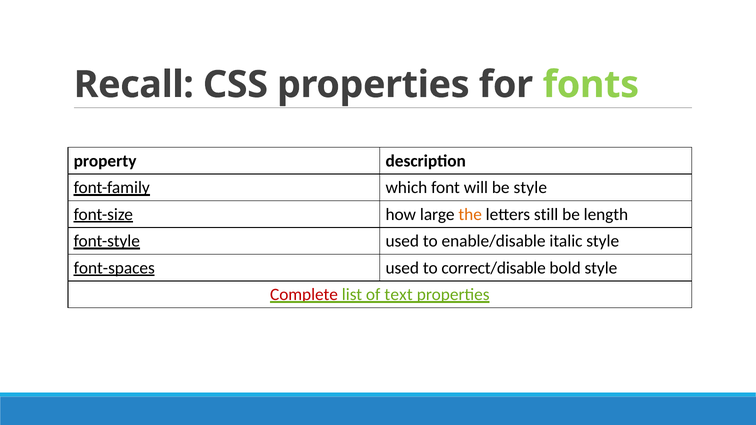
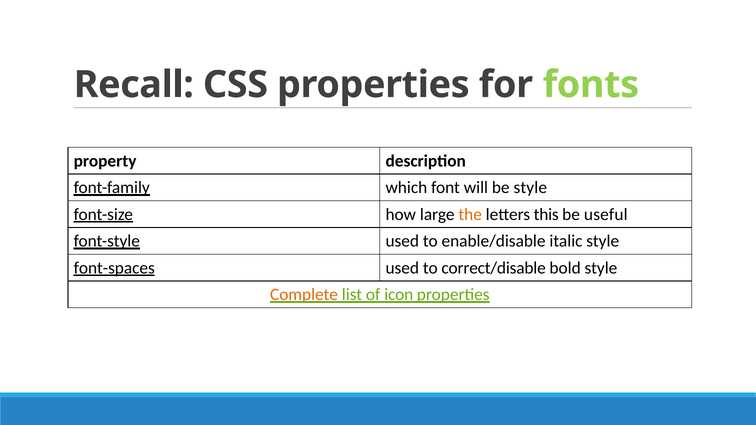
still: still -> this (546, 214)
length: length -> useful (606, 214)
Complete colour: red -> orange (304, 295)
text: text -> icon (399, 295)
